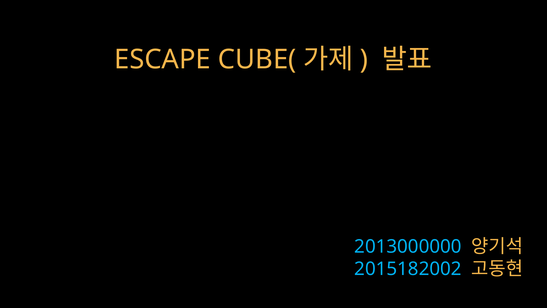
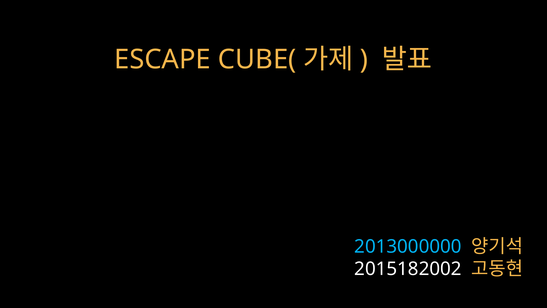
2015182002 colour: light blue -> white (408, 269)
